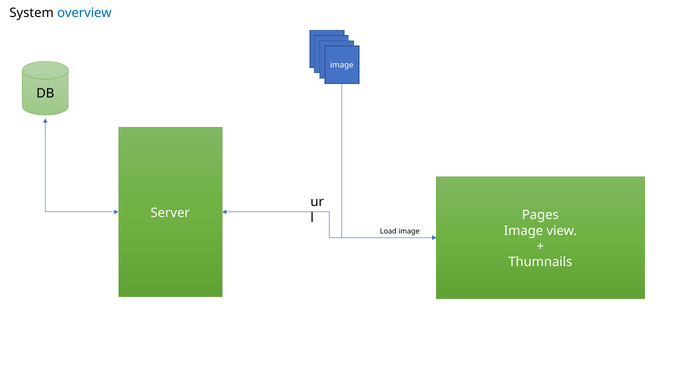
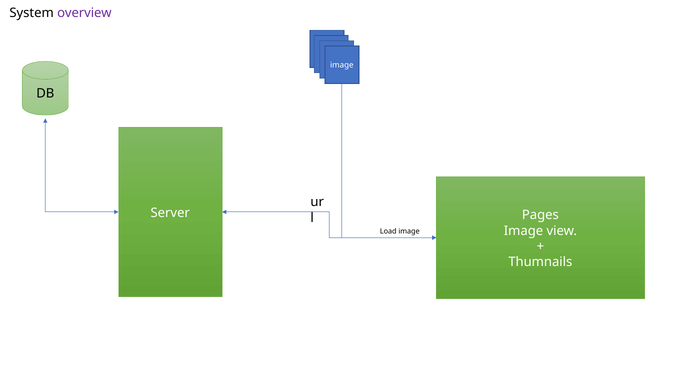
overview colour: blue -> purple (84, 13)
